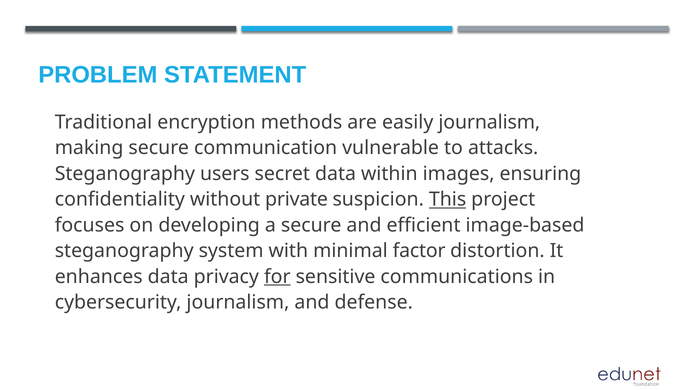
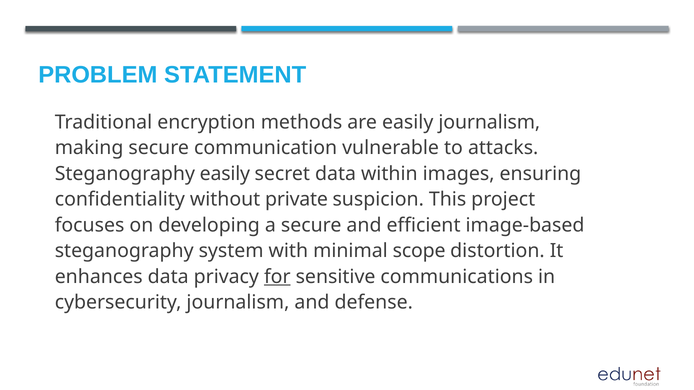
Steganography users: users -> easily (225, 174)
This underline: present -> none (448, 200)
factor: factor -> scope (419, 251)
